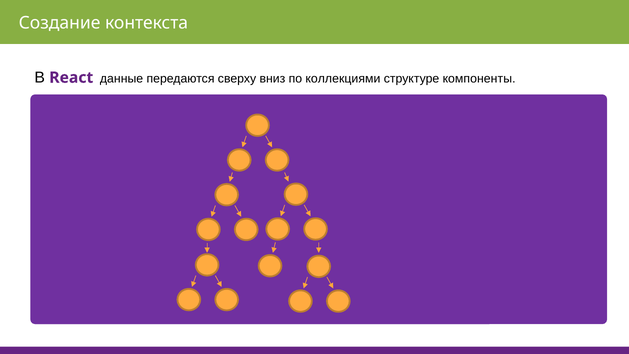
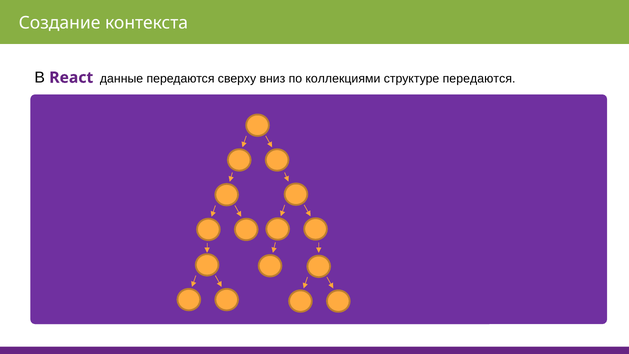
структуре компоненты: компоненты -> передаются (479, 79)
